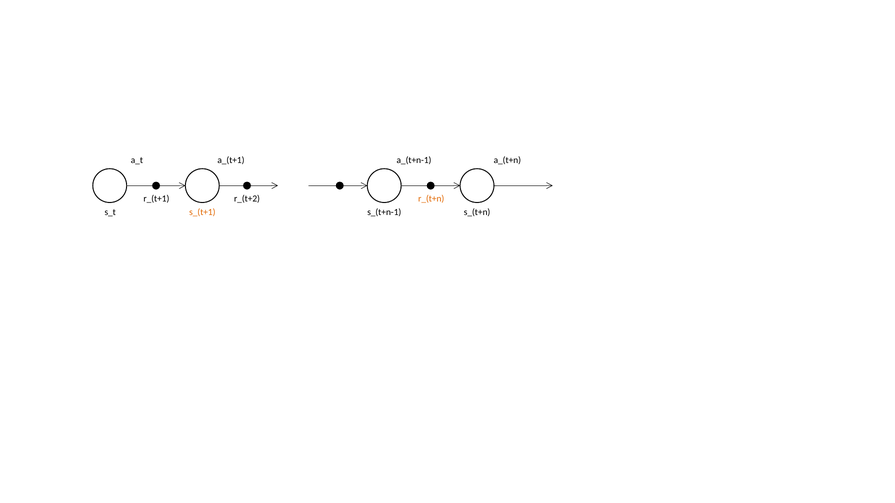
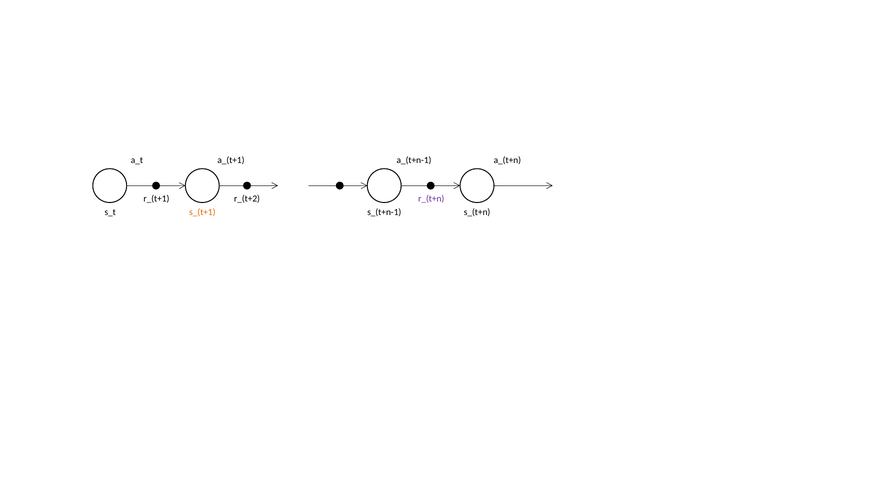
r_(t+n colour: orange -> purple (431, 199)
